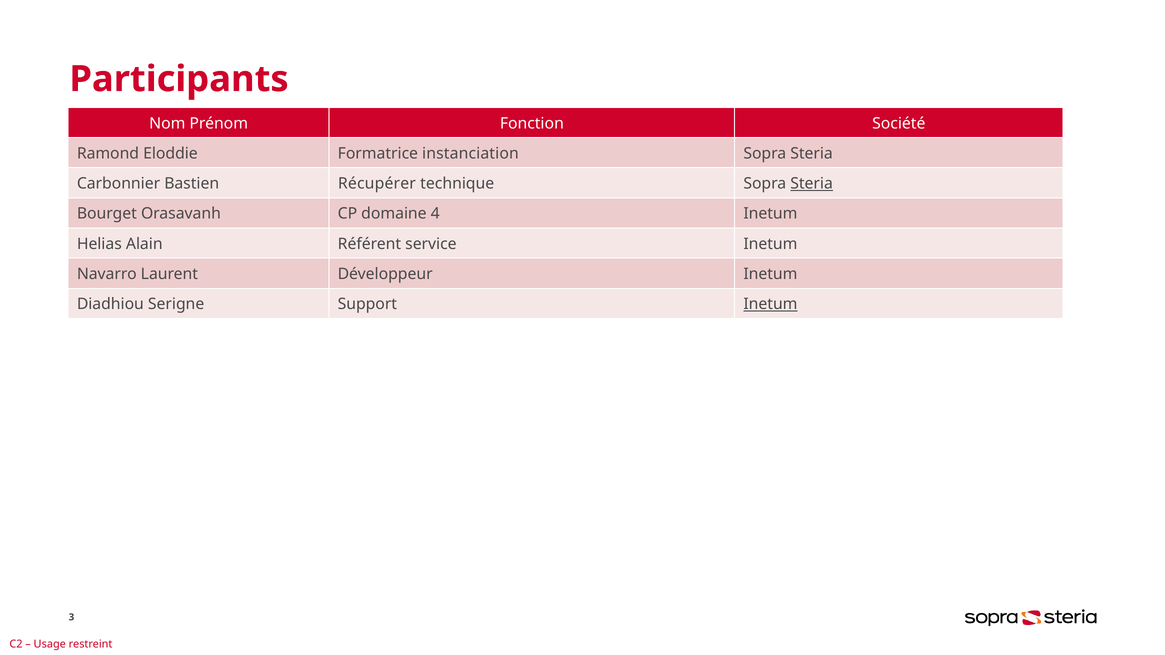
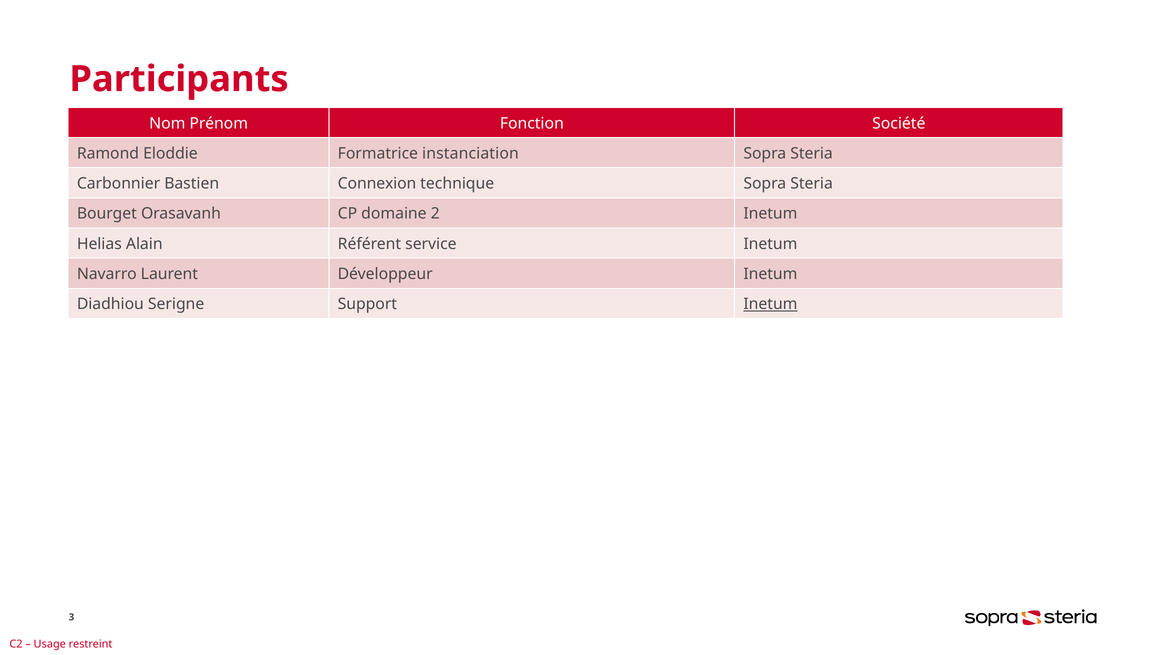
Récupérer: Récupérer -> Connexion (377, 184)
Steria underline: present -> none (812, 184)
4: 4 -> 2 (435, 214)
